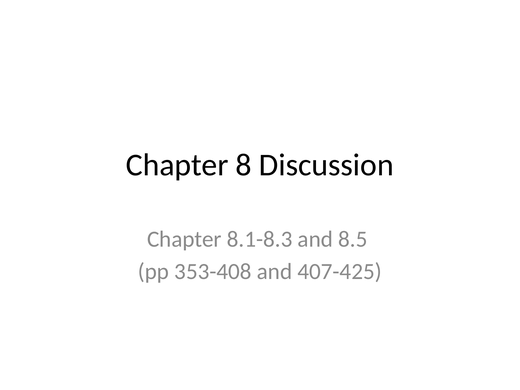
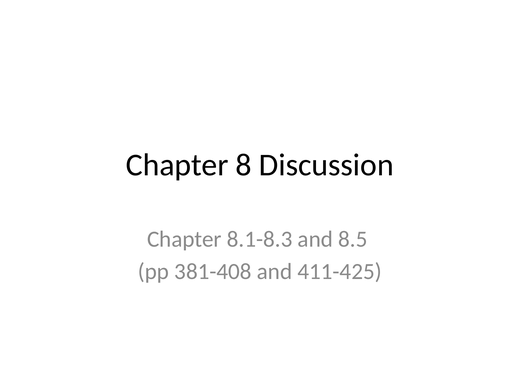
353-408: 353-408 -> 381-408 (213, 271)
407-425: 407-425 -> 411-425 (340, 271)
